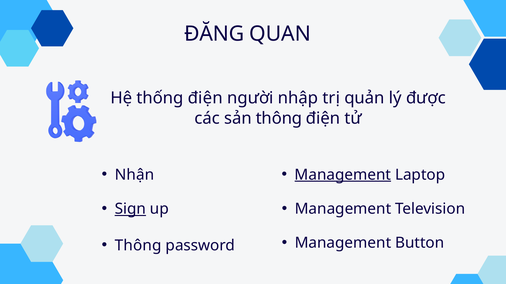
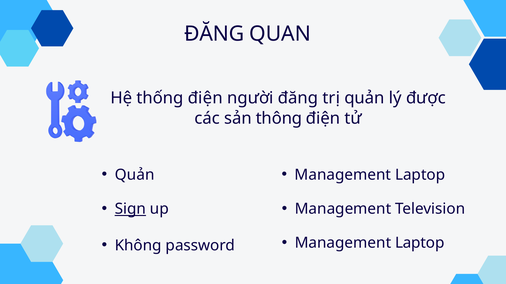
người nhập: nhập -> đăng (298, 98)
Nhận: Nhận -> Quản (135, 175)
Management underline: present -> none (343, 175)
Button: Button -> Laptop (420, 243)
Thông: Thông -> Không (138, 246)
